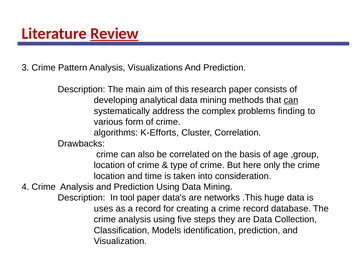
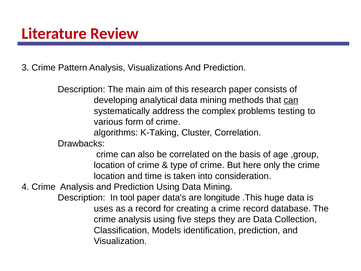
Review underline: present -> none (114, 34)
finding: finding -> testing (291, 111)
K-Efforts: K-Efforts -> K-Taking (160, 133)
networks: networks -> longitude (222, 198)
